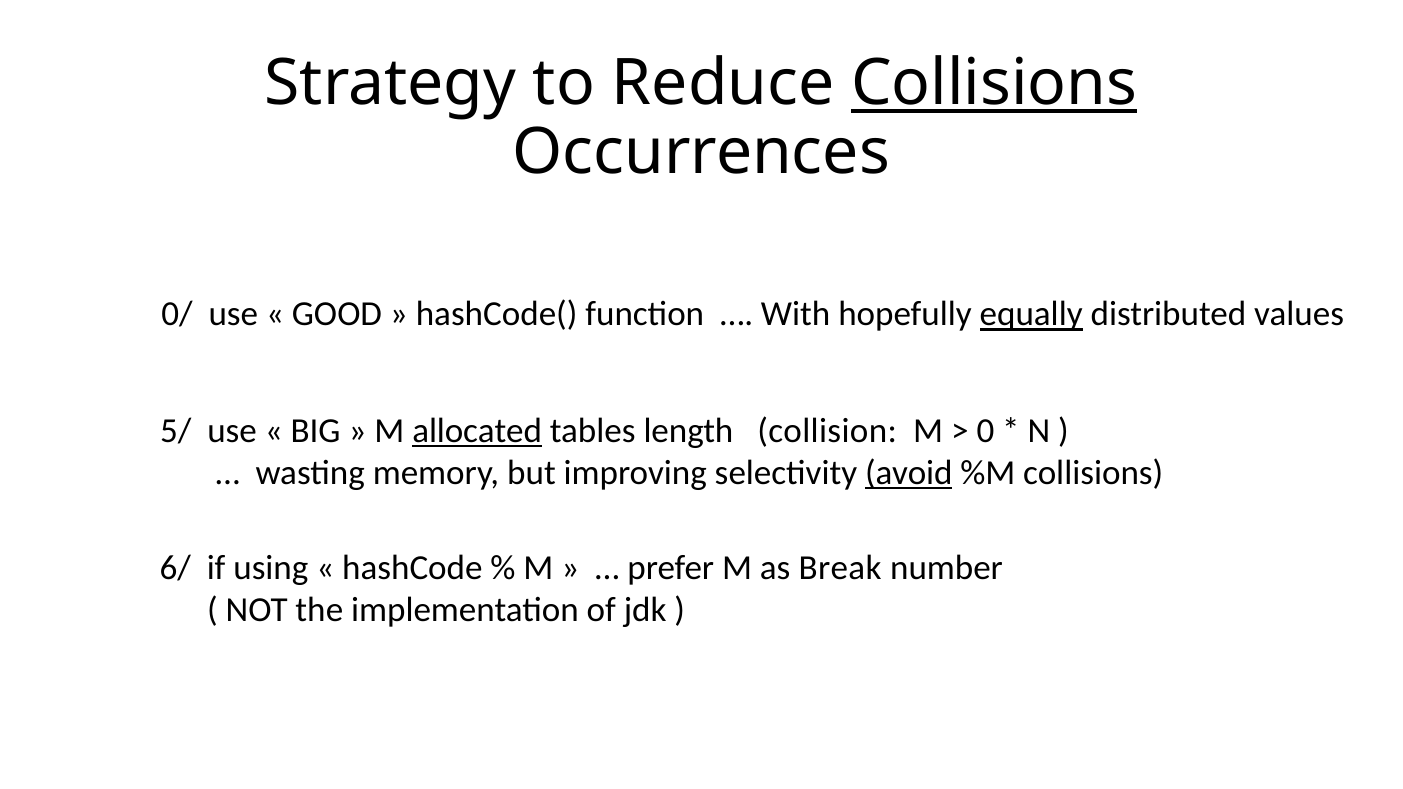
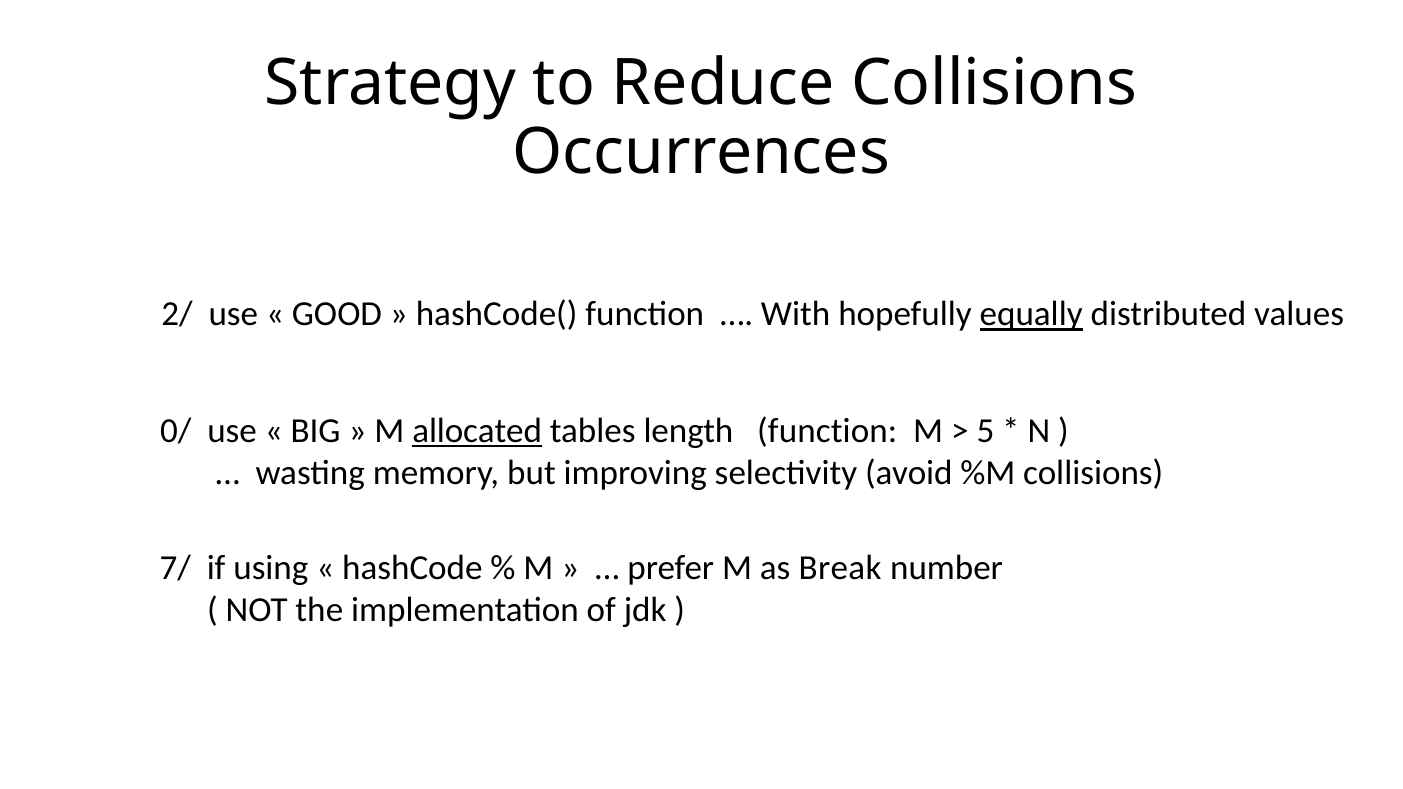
Collisions underline: present -> none (994, 83)
0/: 0/ -> 2/ (177, 314)
5/: 5/ -> 0/ (176, 431)
length collision: collision -> function (827, 431)
0: 0 -> 5 (985, 431)
avoid underline: present -> none (909, 473)
6/: 6/ -> 7/ (175, 568)
